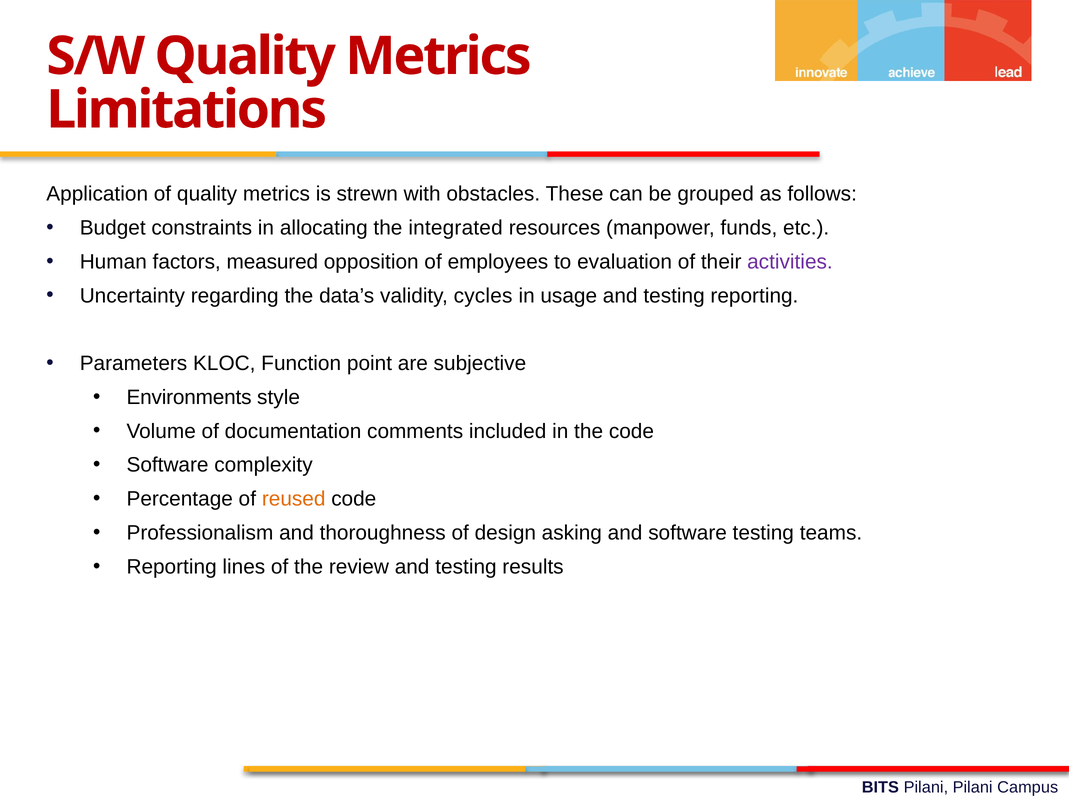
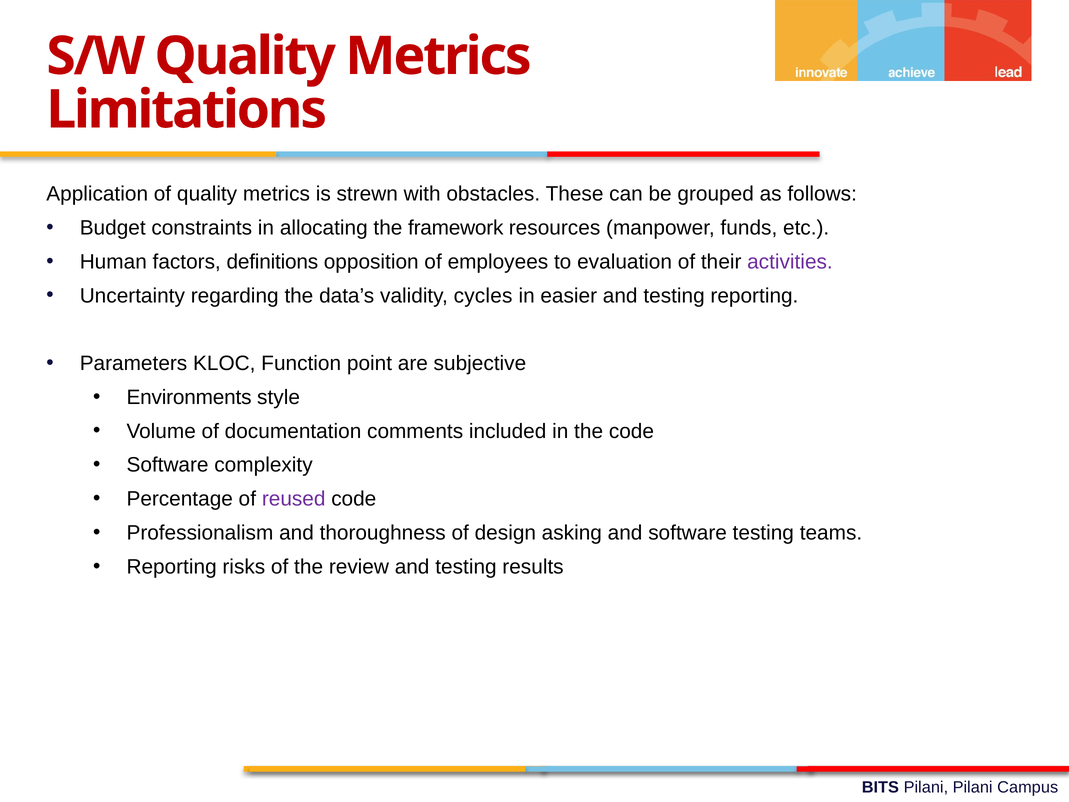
integrated: integrated -> framework (456, 228)
measured: measured -> definitions (272, 262)
usage: usage -> easier (569, 296)
reused colour: orange -> purple (294, 499)
lines: lines -> risks (244, 567)
